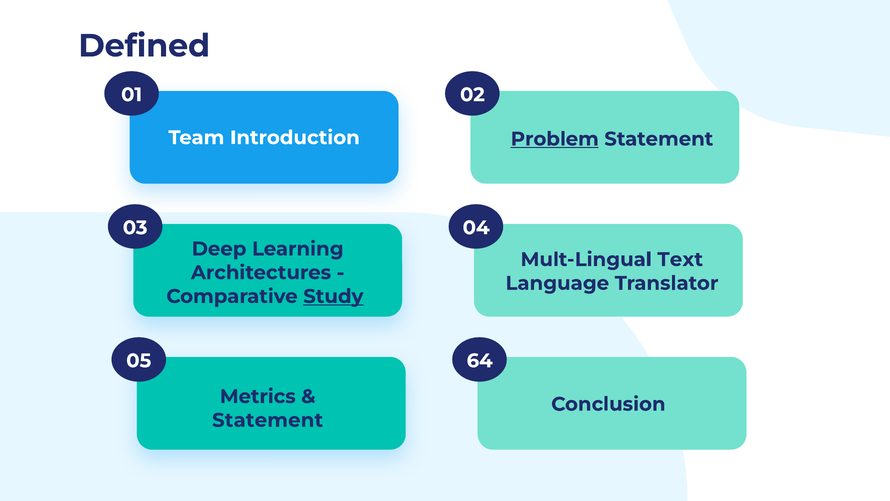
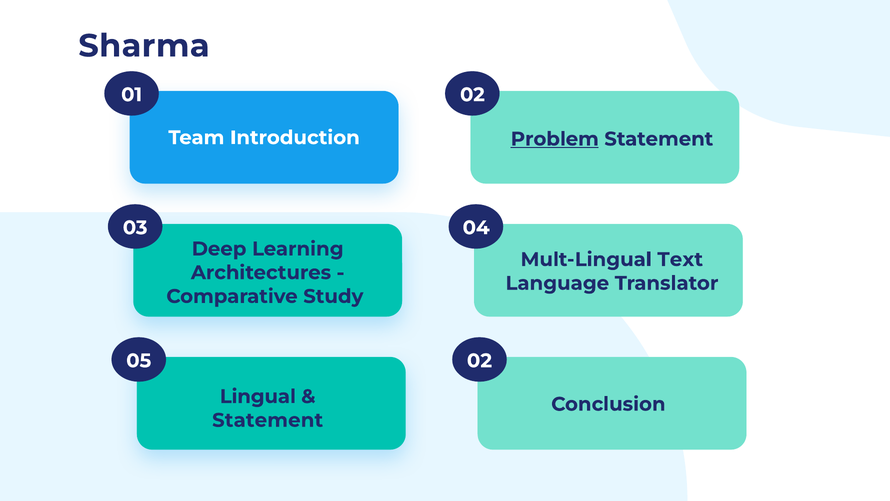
Defined: Defined -> Sharma (144, 46)
Study underline: present -> none (333, 296)
05 64: 64 -> 02 (479, 360)
Metrics: Metrics -> Lingual (258, 396)
